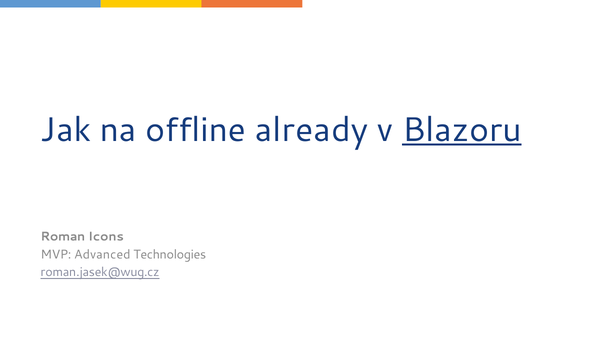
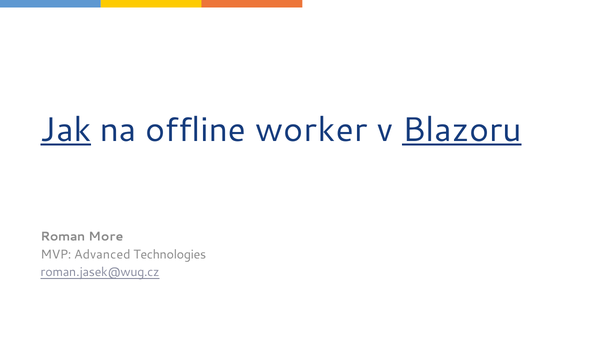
Jak underline: none -> present (66, 130)
already: already -> worker (311, 130)
Icons: Icons -> More (106, 236)
